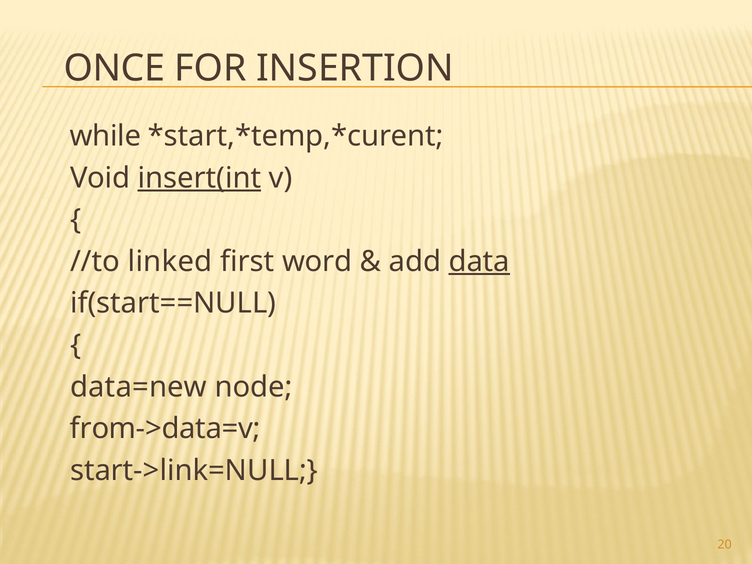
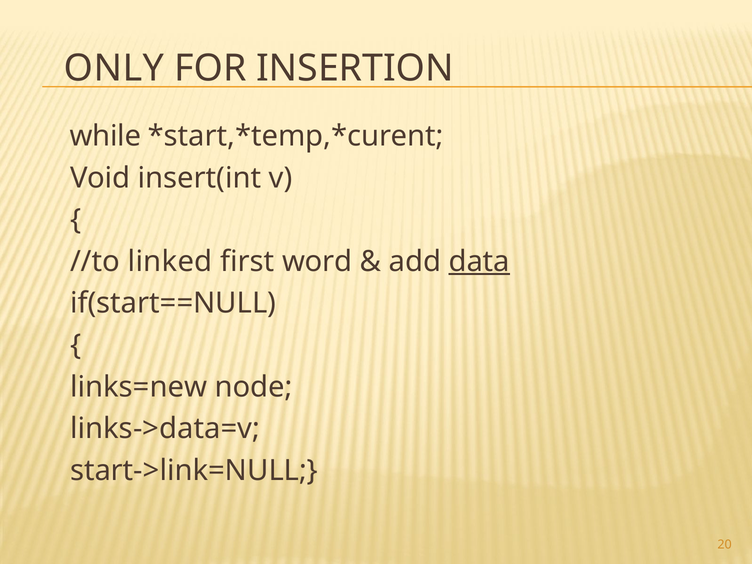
ONCE: ONCE -> ONLY (114, 68)
insert(int underline: present -> none (199, 178)
data=new: data=new -> links=new (139, 387)
from->data=v: from->data=v -> links->data=v (165, 429)
